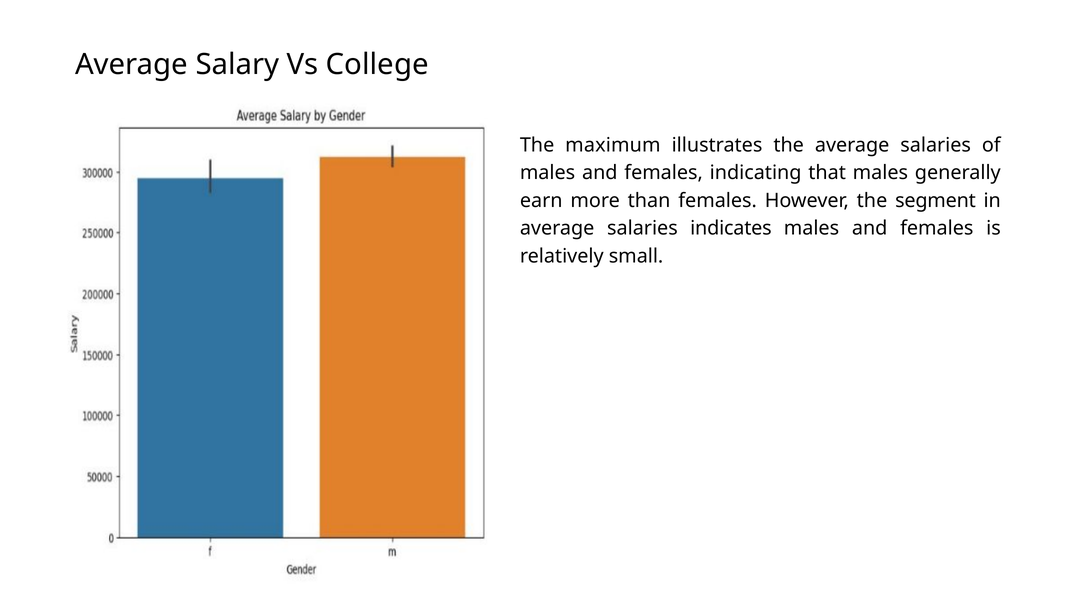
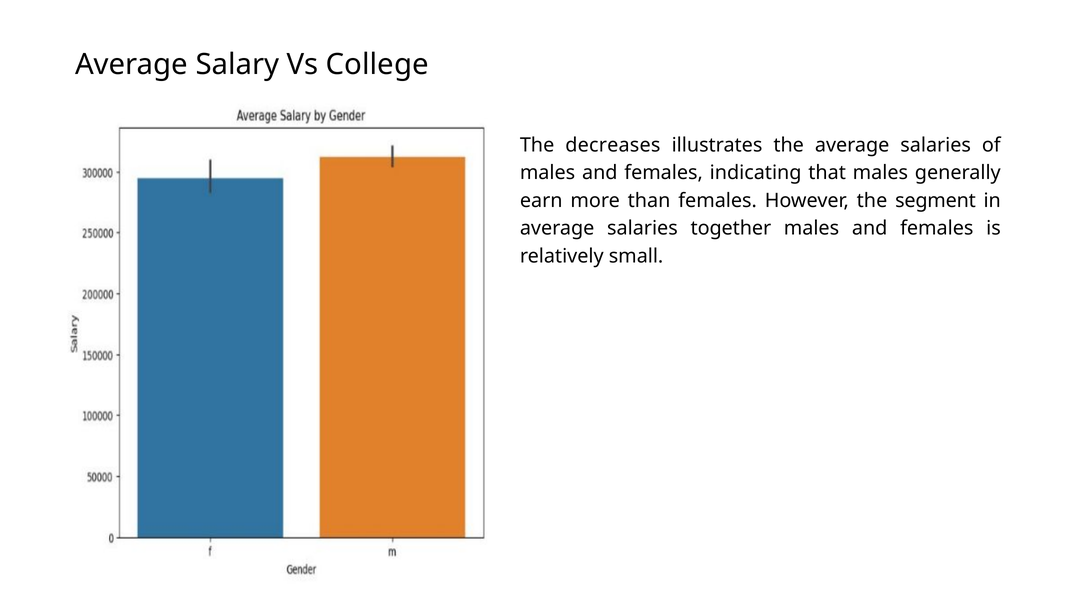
maximum: maximum -> decreases (613, 145)
indicates: indicates -> together (731, 228)
